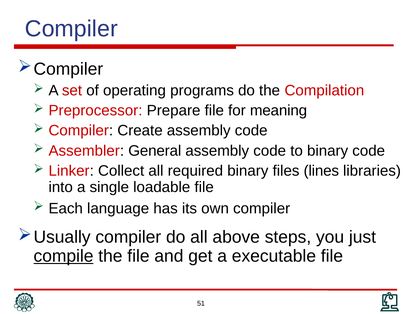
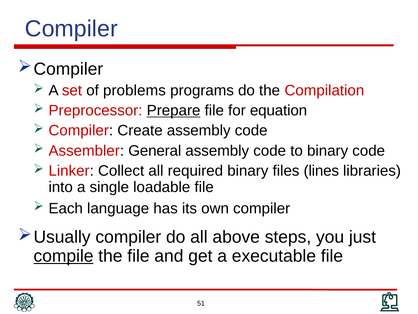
operating: operating -> problems (134, 90)
Prepare underline: none -> present (174, 110)
meaning: meaning -> equation (279, 110)
